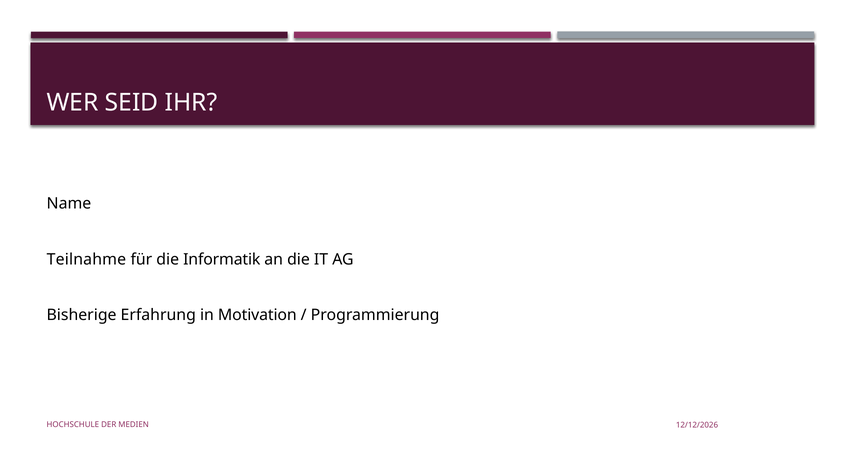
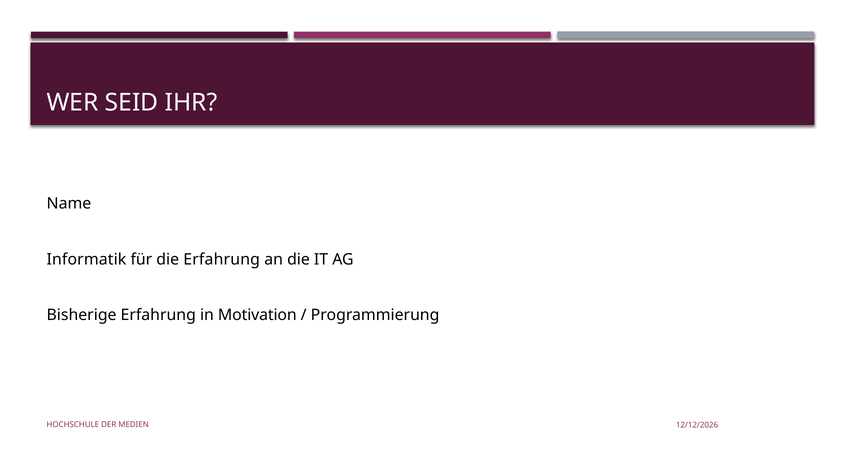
Teilnahme: Teilnahme -> Informatik (86, 259)
die Informatik: Informatik -> Erfahrung (222, 259)
